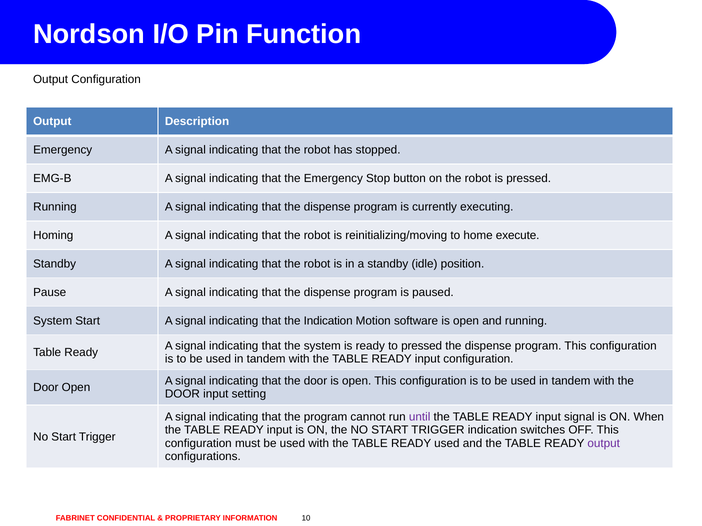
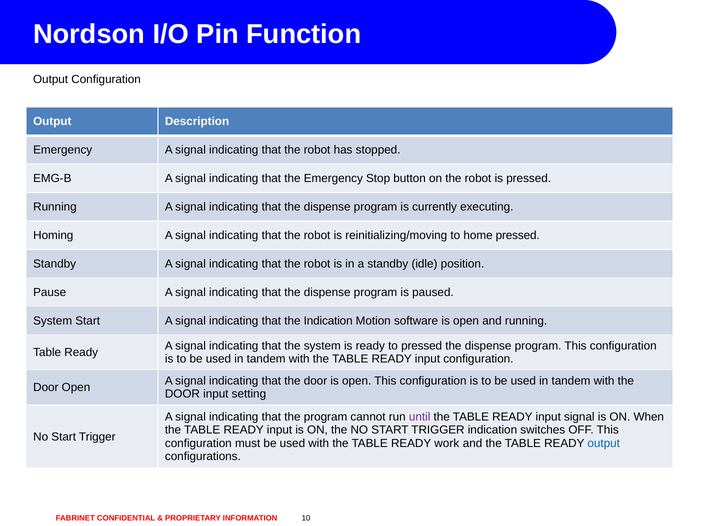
home execute: execute -> pressed (518, 236)
READY used: used -> work (447, 444)
output colour: purple -> blue (604, 444)
